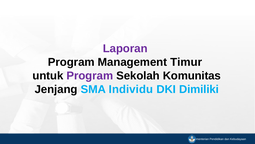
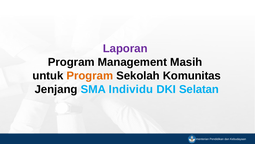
Timur: Timur -> Masih (186, 62)
Program colour: purple -> orange (90, 75)
Dimiliki: Dimiliki -> Selatan (199, 89)
